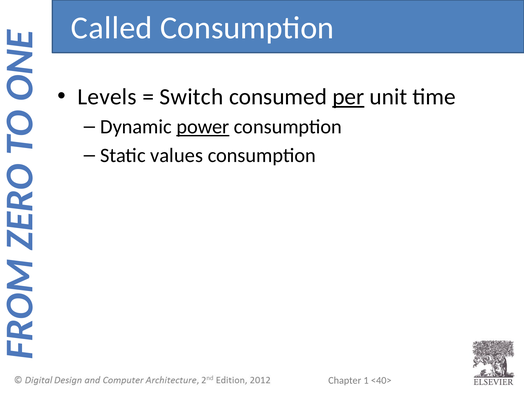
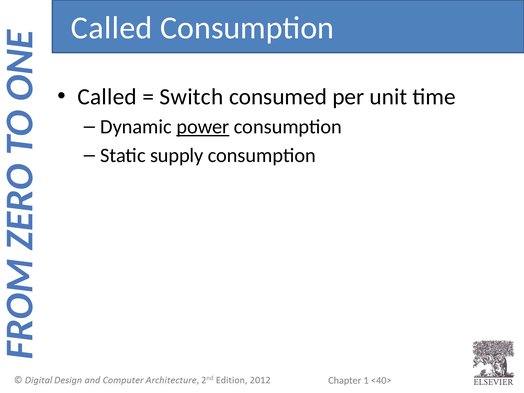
Levels: Levels -> Called (107, 97)
per underline: present -> none (348, 97)
values: values -> supply (177, 155)
